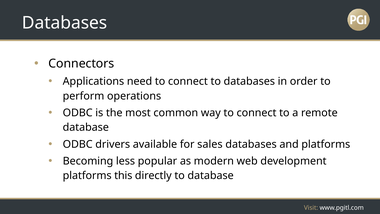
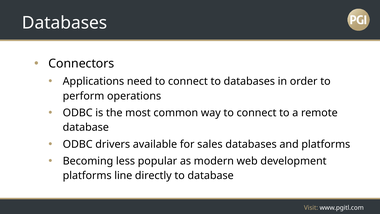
this: this -> line (123, 175)
